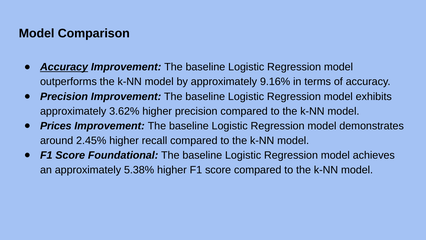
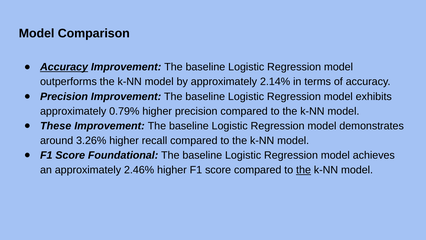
9.16%: 9.16% -> 2.14% (275, 82)
3.62%: 3.62% -> 0.79% (124, 111)
Prices: Prices -> These (56, 126)
2.45%: 2.45% -> 3.26% (91, 140)
5.38%: 5.38% -> 2.46% (139, 170)
the underline: none -> present (304, 170)
